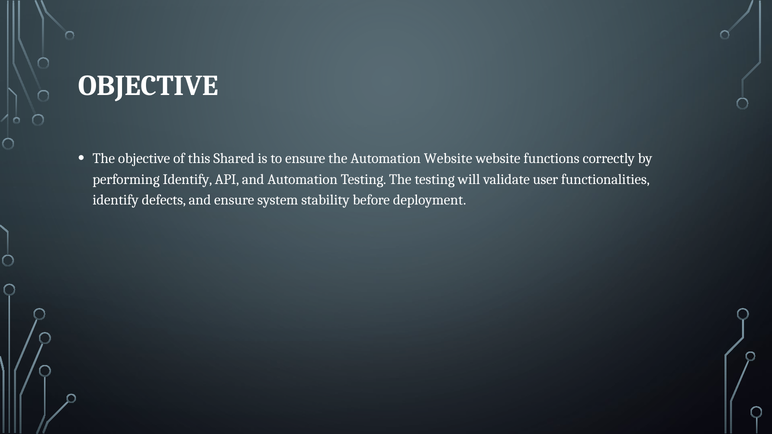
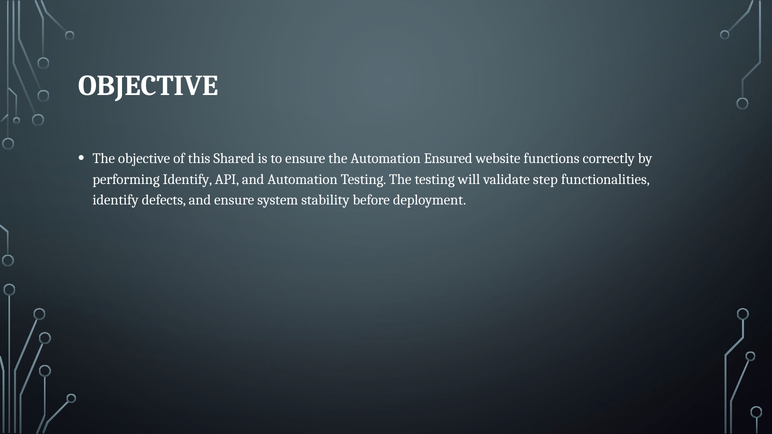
Automation Website: Website -> Ensured (448, 159)
user: user -> step (545, 179)
